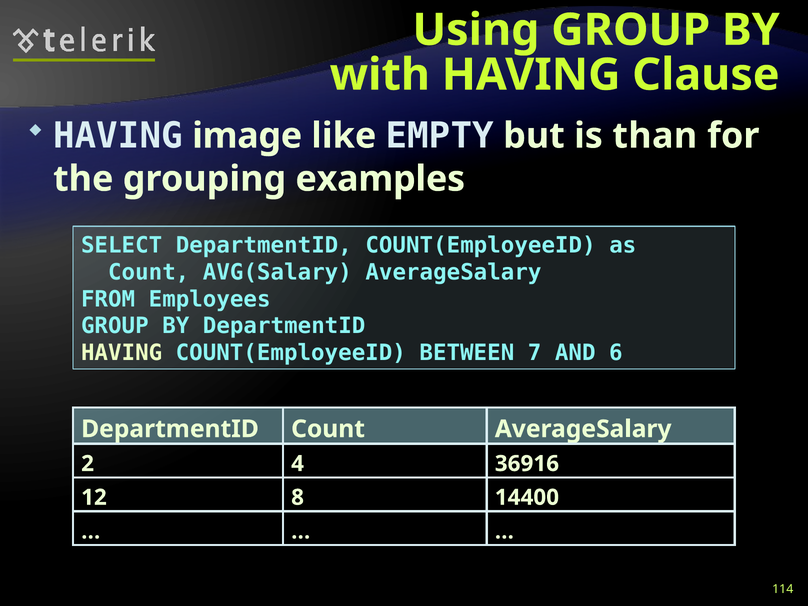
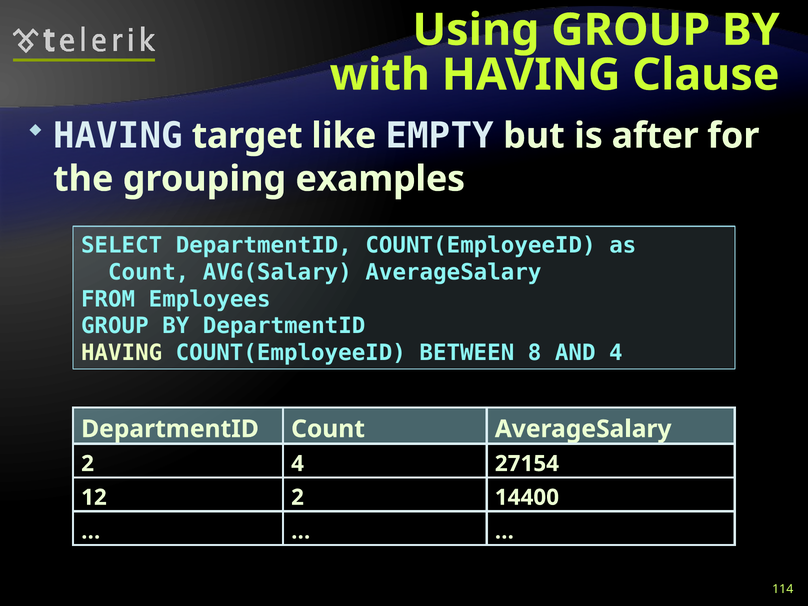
image: image -> target (247, 136)
than: than -> after (655, 136)
7: 7 -> 8 (535, 353)
AND 6: 6 -> 4 (616, 353)
36916: 36916 -> 27154 (527, 464)
12 8: 8 -> 2 (298, 497)
